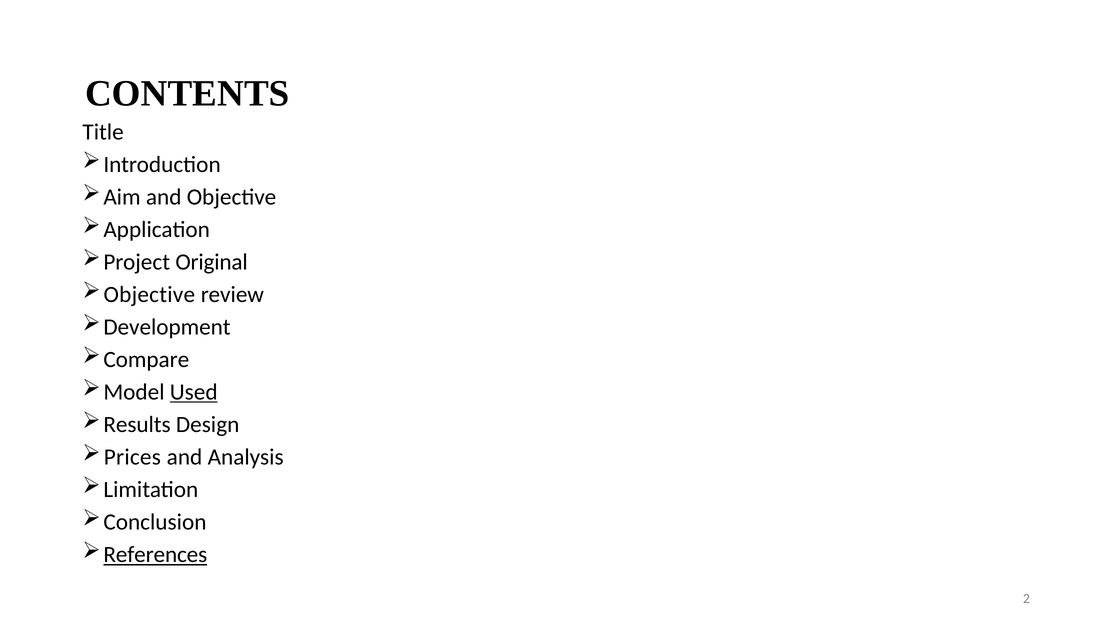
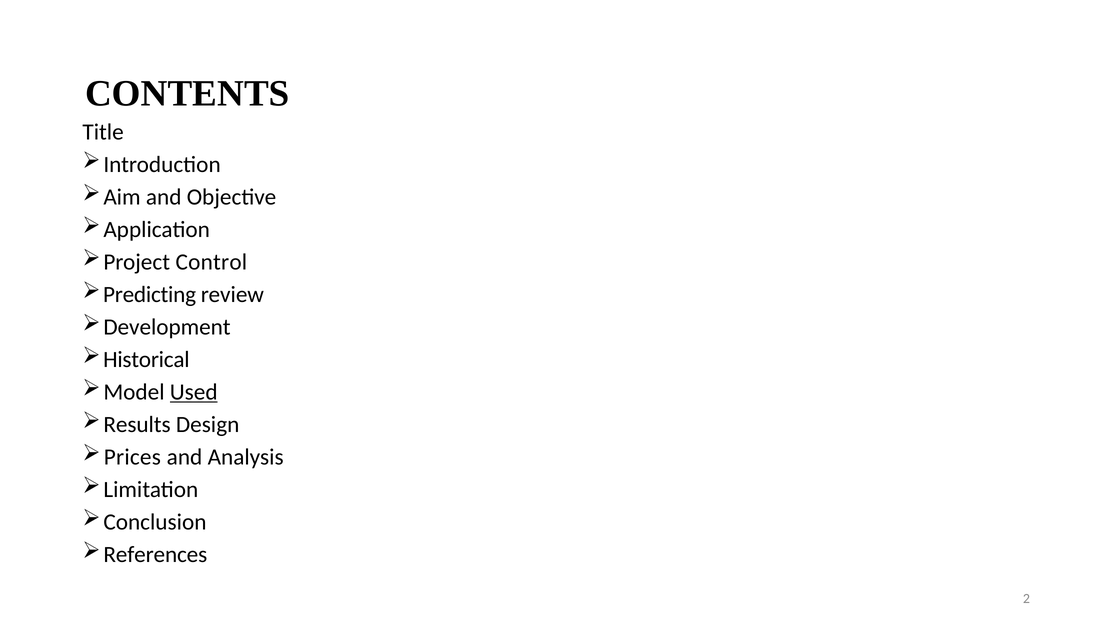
Original: Original -> Control (211, 262)
Objective: Objective -> Predicting (150, 295)
Compare: Compare -> Historical (146, 360)
References underline: present -> none (155, 555)
